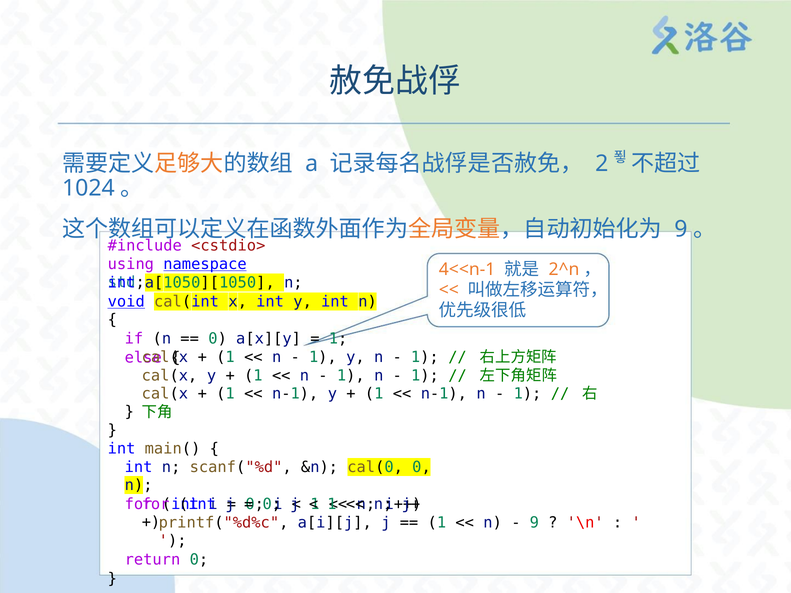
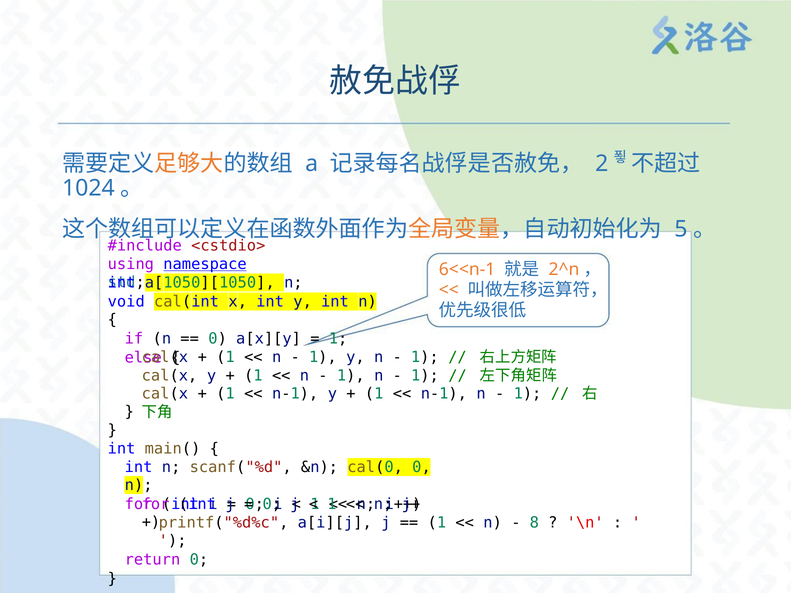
9: 9 -> 5 (681, 229)
4<<n-1: 4<<n-1 -> 6<<n-1 (467, 270)
void underline: present -> none (126, 302)
9: 9 -> 8 (534, 523)
